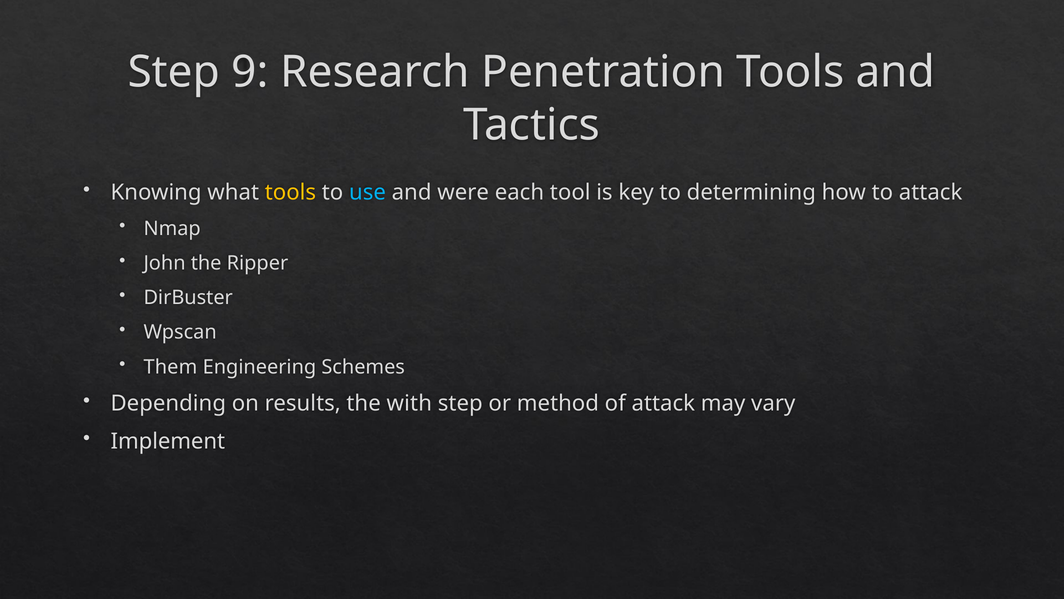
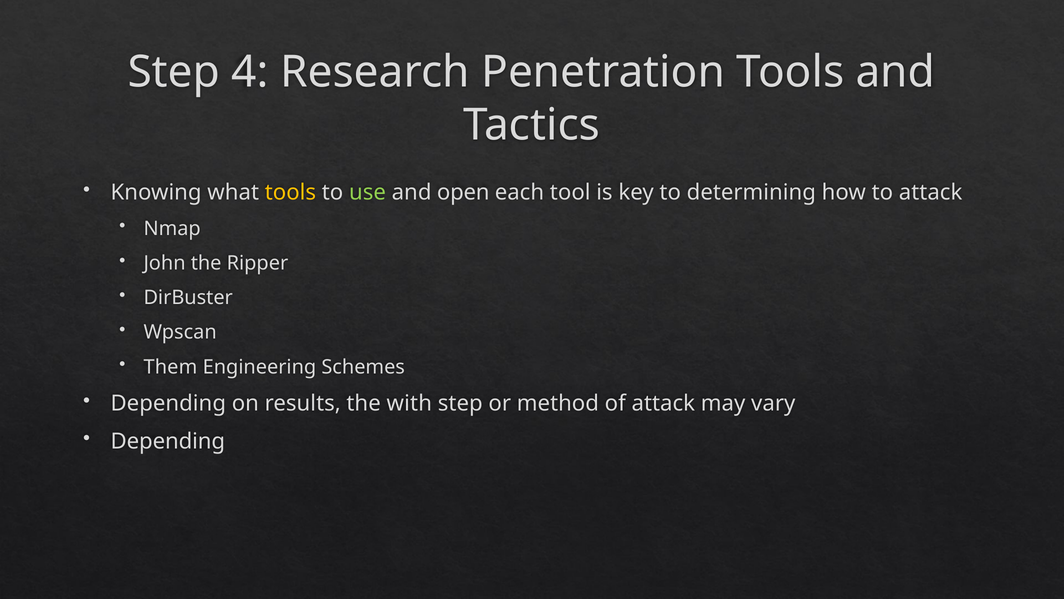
9: 9 -> 4 (250, 72)
use colour: light blue -> light green (367, 192)
were: were -> open (463, 192)
Implement: Implement -> Depending (168, 441)
